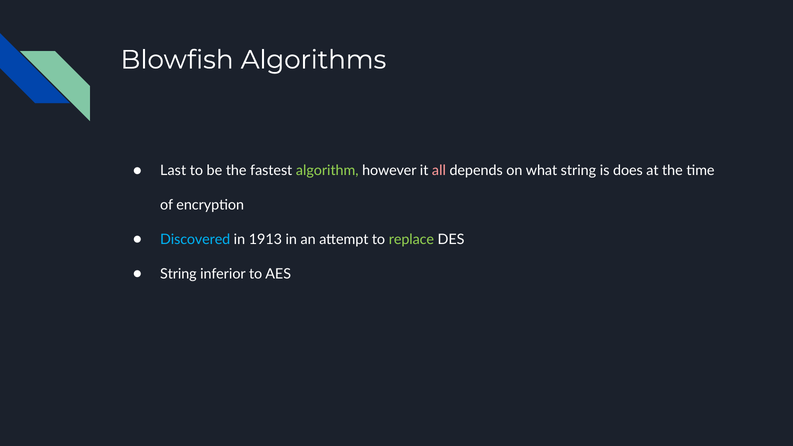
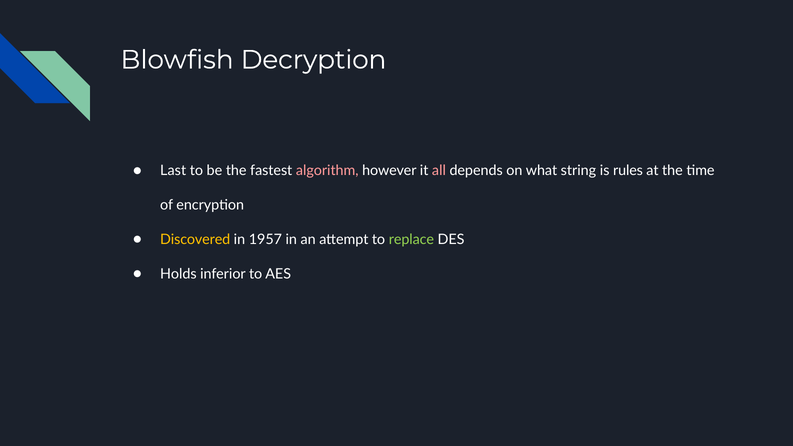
Algorithms: Algorithms -> Decryption (314, 60)
algorithm colour: light green -> pink (327, 171)
does: does -> rules (628, 171)
Discovered colour: light blue -> yellow (195, 239)
1913: 1913 -> 1957 (265, 239)
String: String -> Holds (178, 274)
